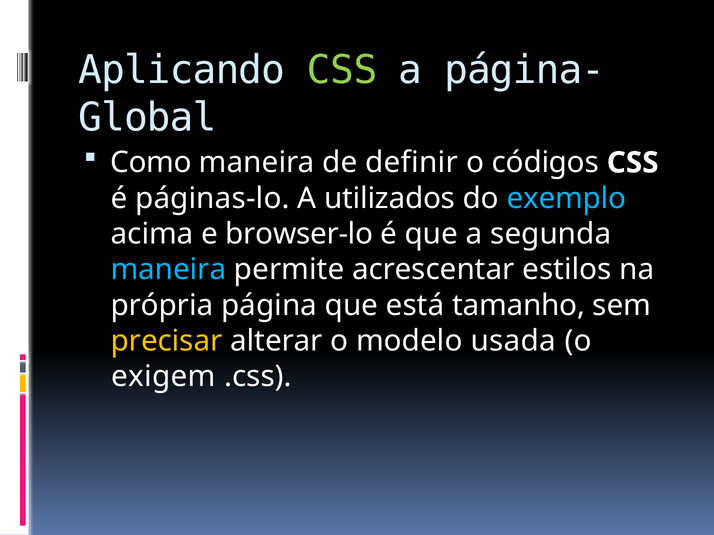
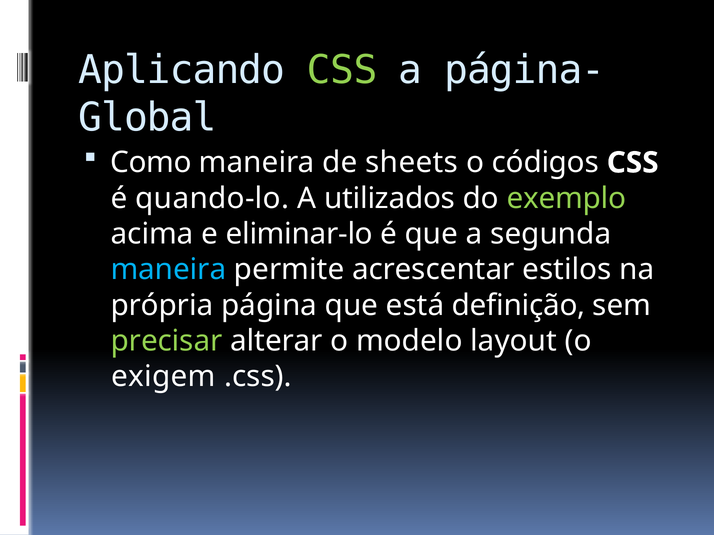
definir: definir -> sheets (412, 163)
páginas-lo: páginas-lo -> quando-lo (212, 199)
exemplo colour: light blue -> light green (566, 199)
browser-lo: browser-lo -> eliminar-lo (299, 234)
tamanho: tamanho -> definição (519, 306)
precisar colour: yellow -> light green (167, 341)
usada: usada -> layout (514, 341)
